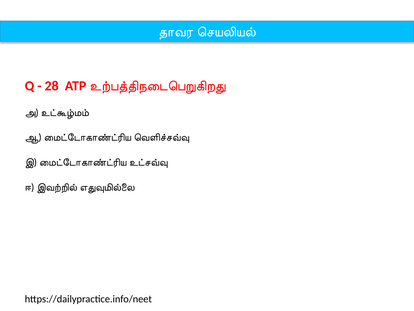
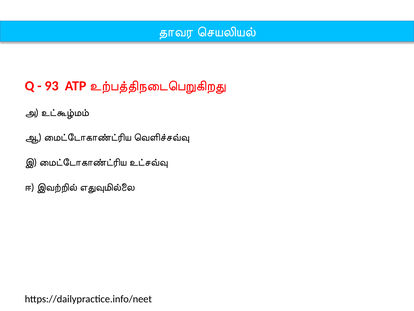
28: 28 -> 93 (52, 86)
